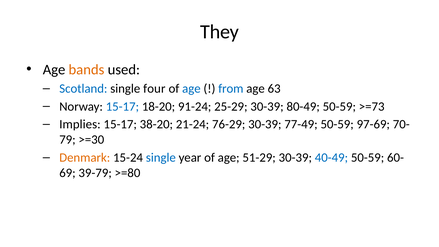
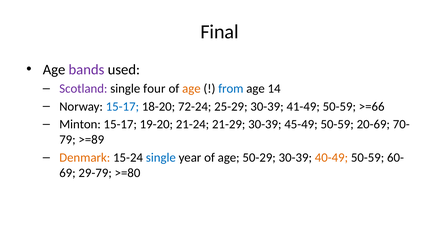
They: They -> Final (220, 32)
bands colour: orange -> purple (86, 70)
Scotland colour: blue -> purple (83, 89)
age colour: blue -> orange (191, 89)
63: 63 -> 14 (274, 89)
91-24: 91-24 -> 72-24 (195, 106)
80-49: 80-49 -> 41-49 (303, 106)
>=73: >=73 -> >=66 (372, 106)
Implies: Implies -> Minton (80, 124)
38-20: 38-20 -> 19-20 (156, 124)
76-29: 76-29 -> 21-29 (229, 124)
77-49: 77-49 -> 45-49 (301, 124)
97-69: 97-69 -> 20-69 (373, 124)
>=30: >=30 -> >=89 (91, 140)
51-29: 51-29 -> 50-29 (259, 158)
40-49 colour: blue -> orange (331, 158)
39-79: 39-79 -> 29-79 (95, 173)
